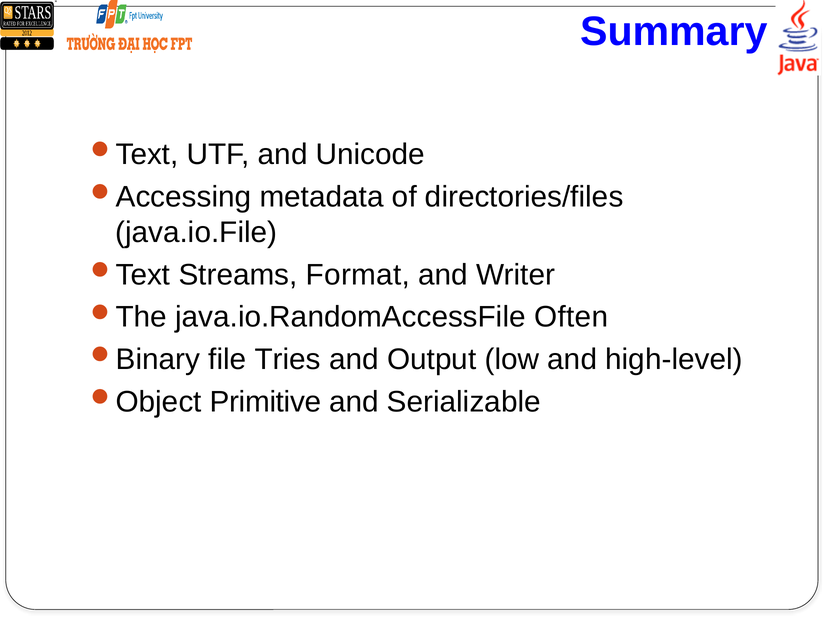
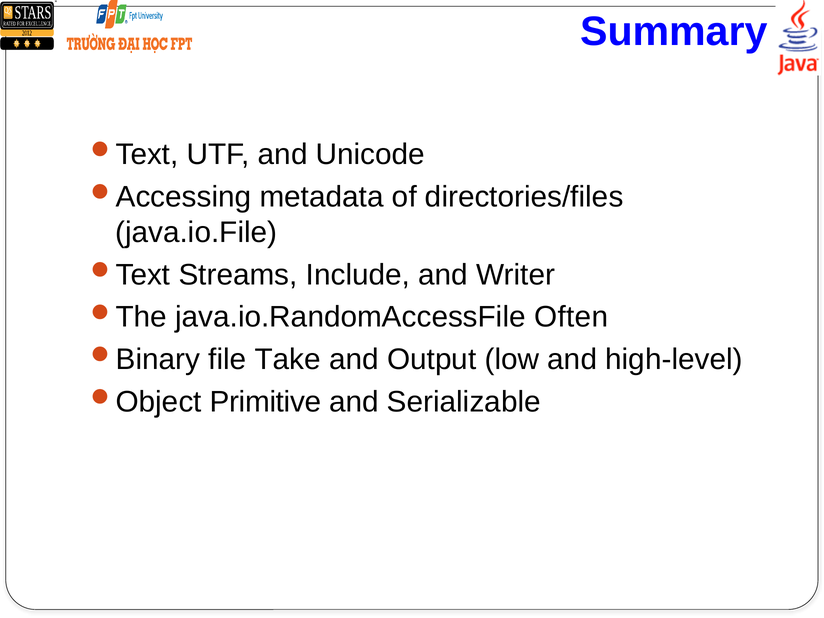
Format: Format -> Include (358, 275)
Tries: Tries -> Take (288, 359)
